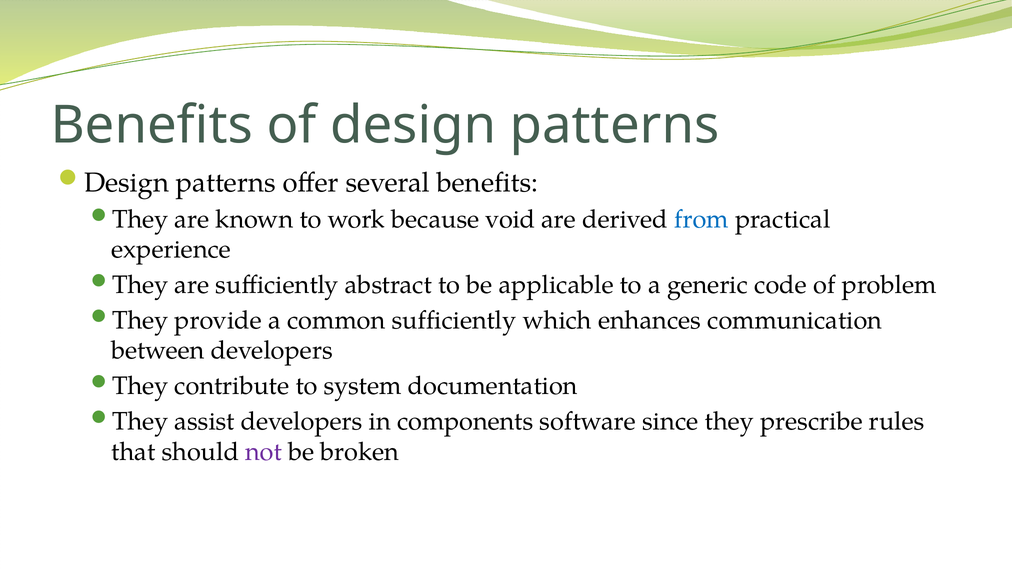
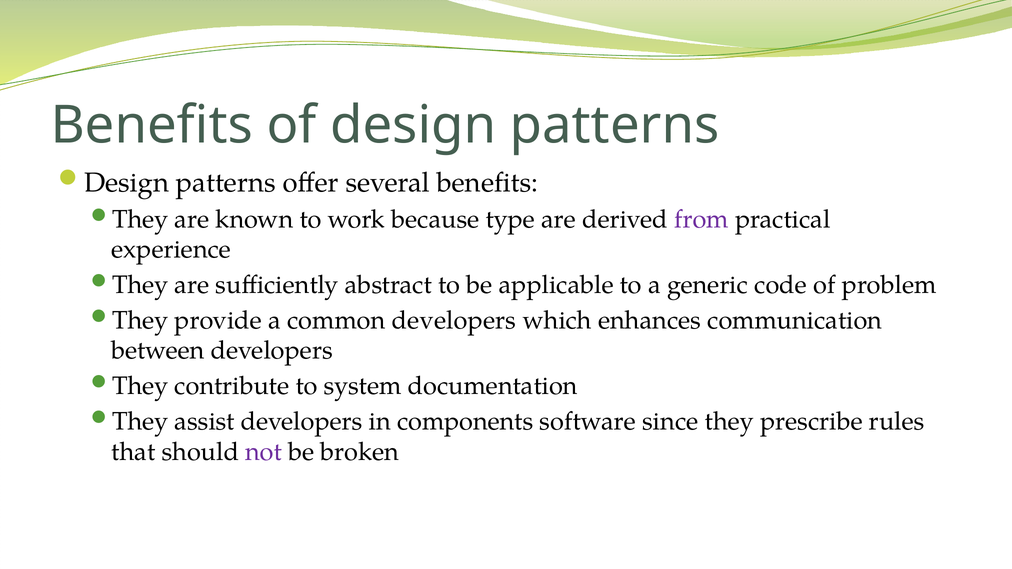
void: void -> type (510, 219)
from colour: blue -> purple (701, 219)
common sufficiently: sufficiently -> developers (454, 320)
